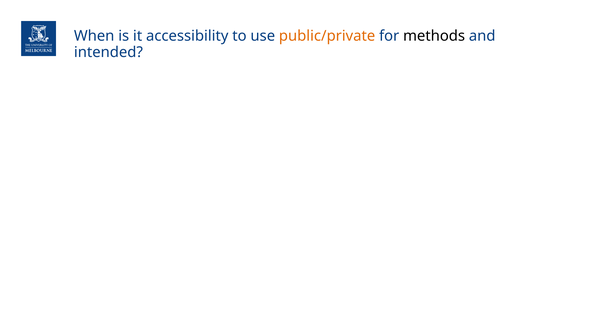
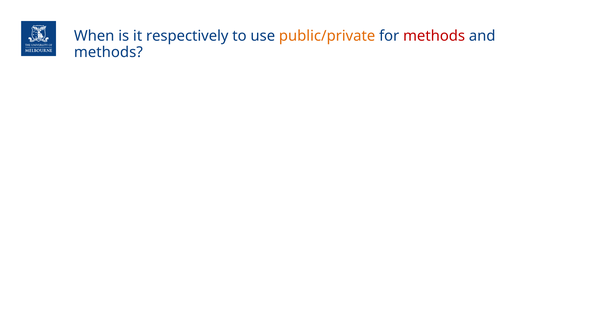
accessibility: accessibility -> respectively (187, 36)
methods colour: black -> red (434, 36)
intended: intended -> methods (108, 52)
